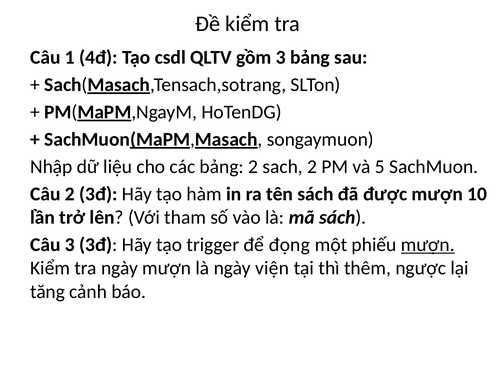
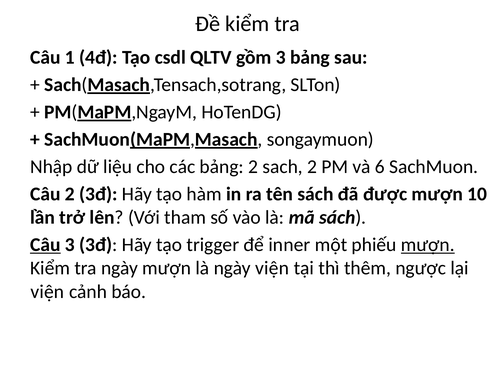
5: 5 -> 6 (380, 167)
Câu underline: none -> present (45, 245)
đọng: đọng -> inner (289, 245)
tăng: tăng -> viện (47, 292)
